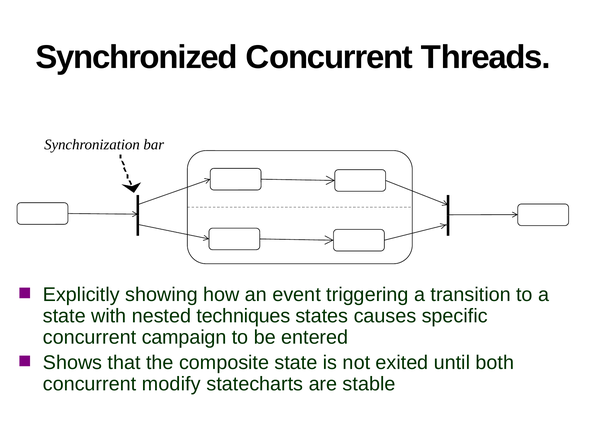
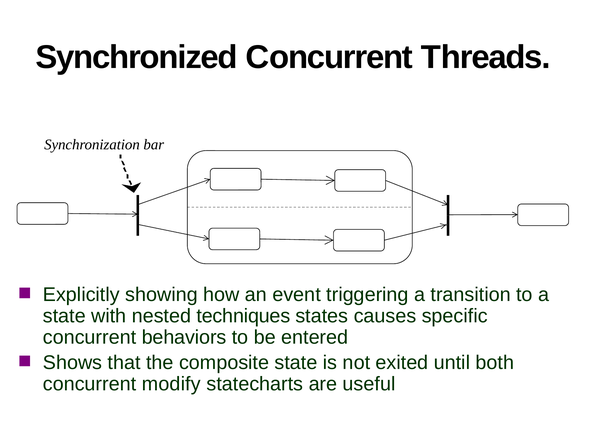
campaign: campaign -> behaviors (184, 337)
stable: stable -> useful (369, 384)
